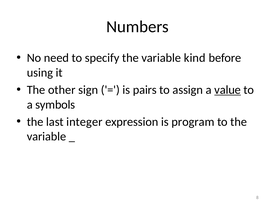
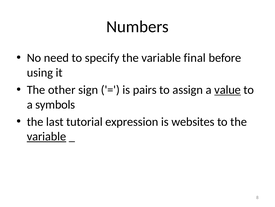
kind: kind -> final (195, 58)
integer: integer -> tutorial (84, 121)
program: program -> websites (193, 121)
variable underline: none -> present (47, 136)
